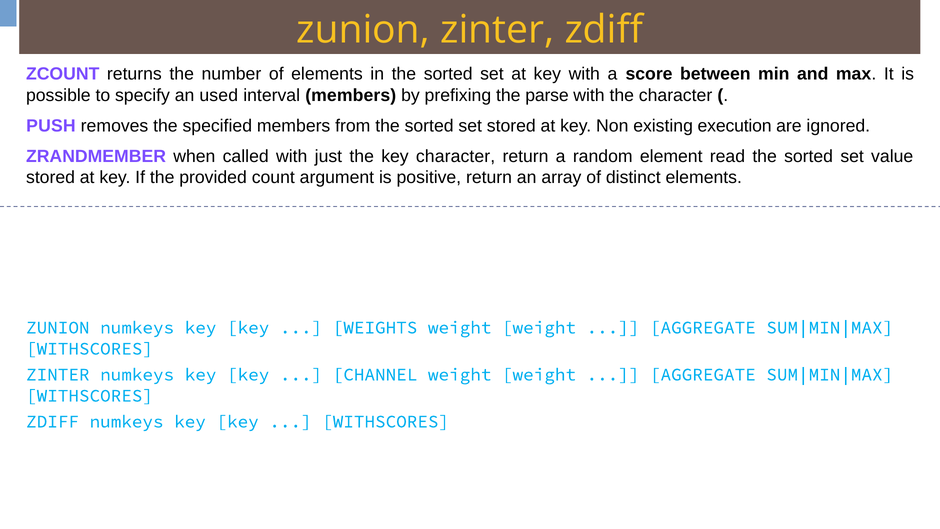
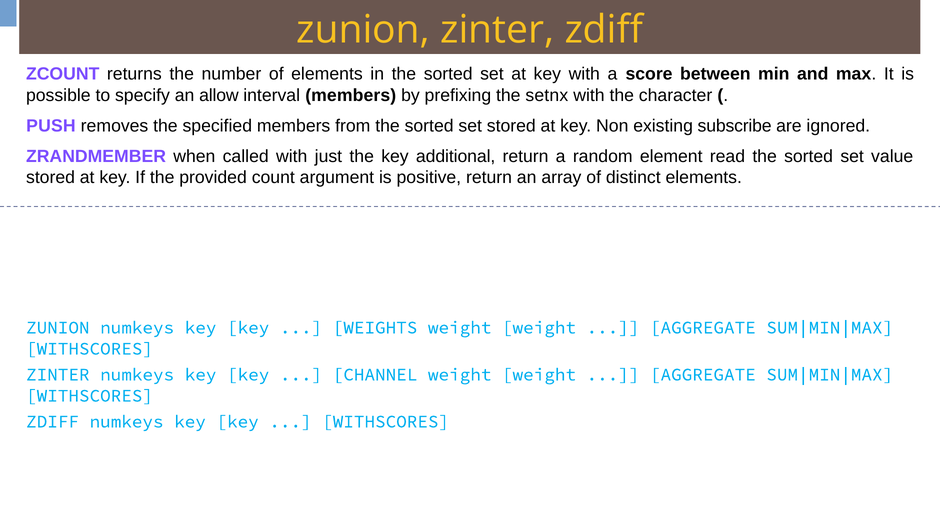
used: used -> allow (219, 95)
parse: parse -> setnx (547, 95)
execution: execution -> subscribe (735, 126)
key character: character -> additional (456, 156)
